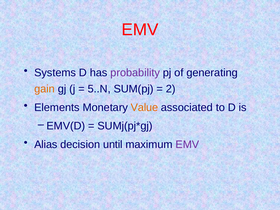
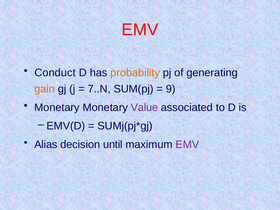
Systems: Systems -> Conduct (55, 73)
probability colour: purple -> orange (135, 73)
5..N: 5..N -> 7..N (99, 89)
2: 2 -> 9 (171, 89)
Elements: Elements -> Monetary (57, 107)
Value colour: orange -> purple (144, 107)
